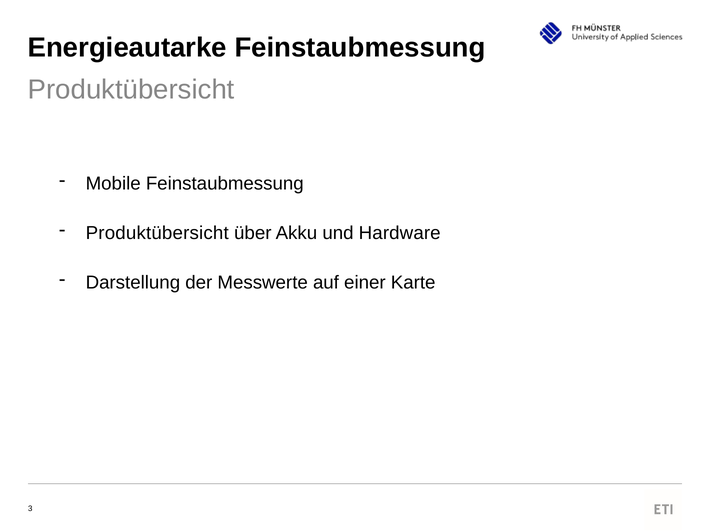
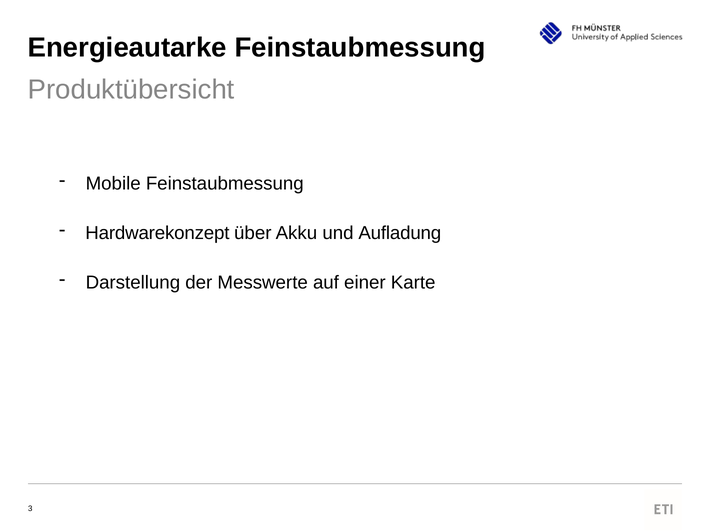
Produktübersicht: Produktübersicht -> Hardwarekonzept (157, 233)
Hardware: Hardware -> Aufladung (400, 233)
